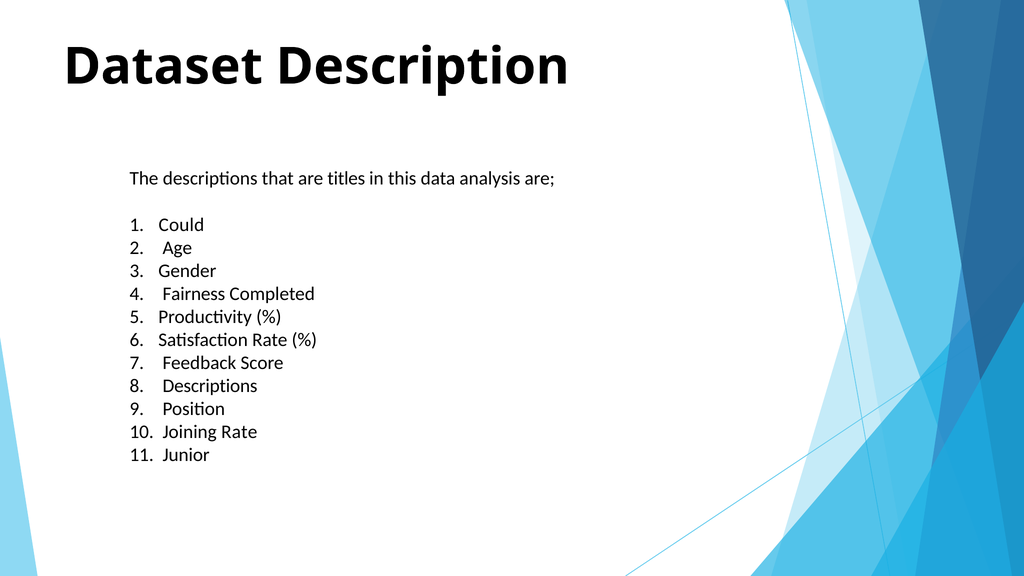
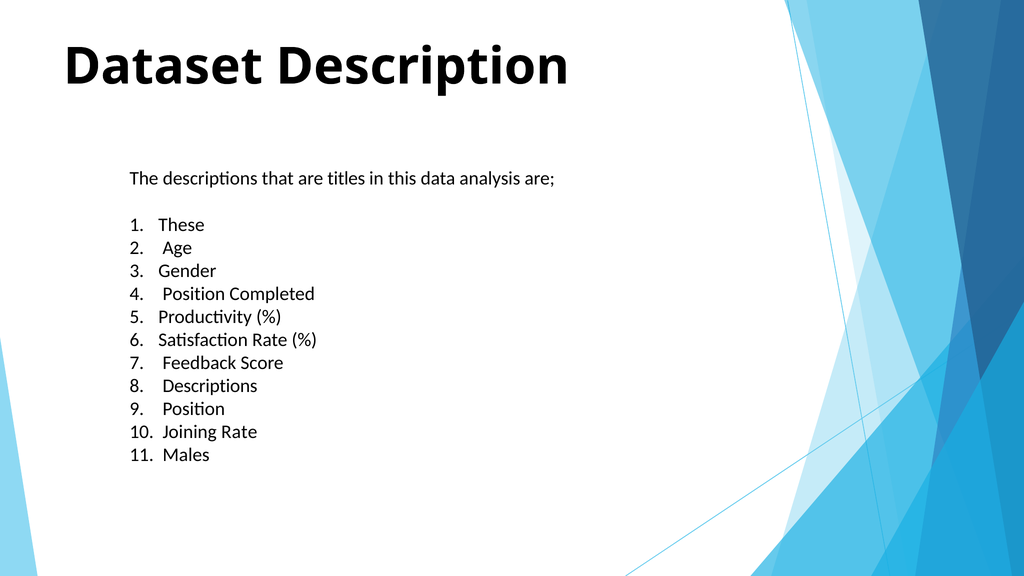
Could: Could -> These (181, 225)
Fairness: Fairness -> Position (194, 294)
Junior: Junior -> Males (186, 455)
